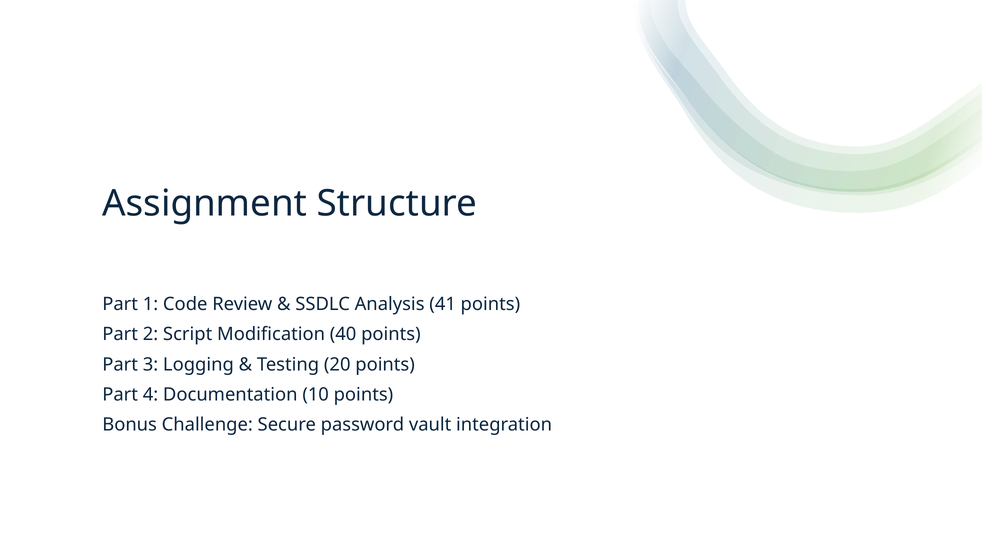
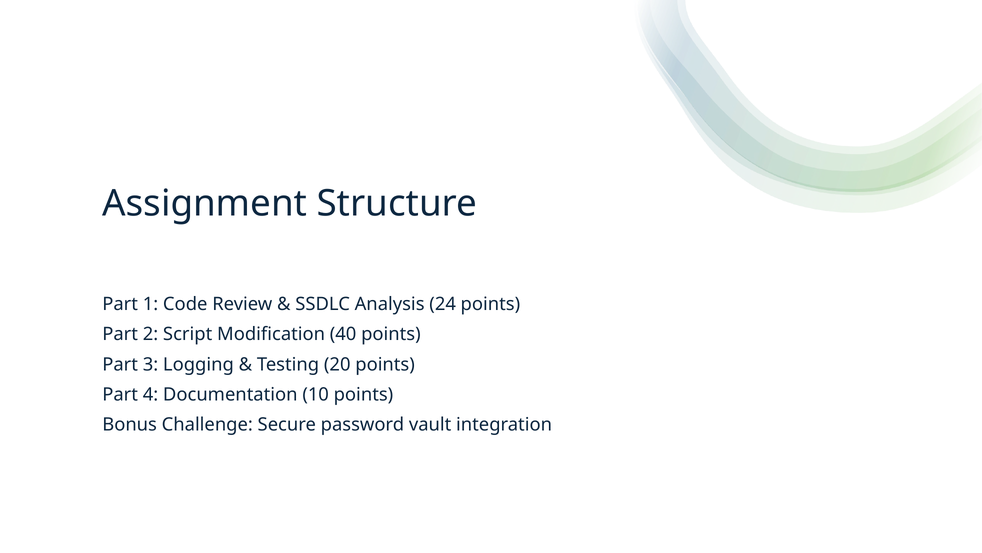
41: 41 -> 24 (443, 304)
